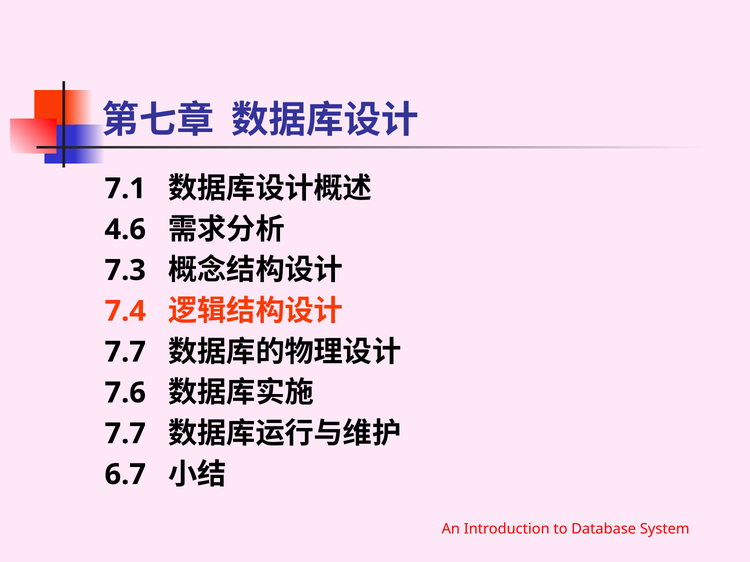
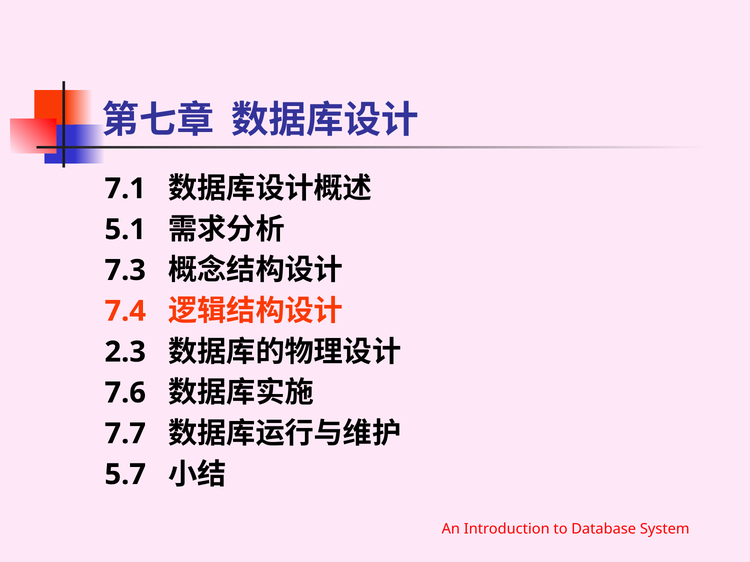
4.6: 4.6 -> 5.1 (125, 230)
7.7: 7.7 -> 2.3 (125, 352)
6.7: 6.7 -> 5.7 (125, 475)
